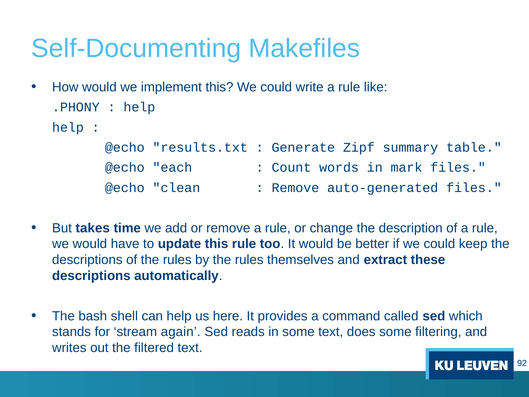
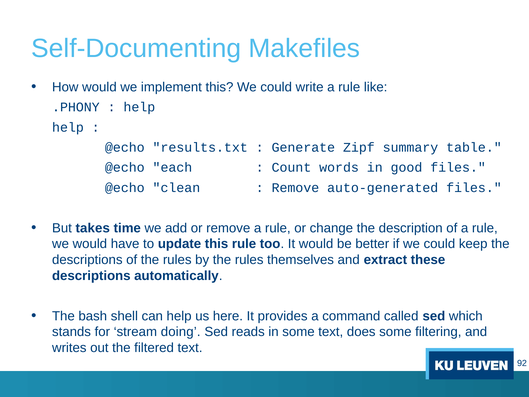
mark: mark -> good (406, 168)
again: again -> doing (181, 332)
